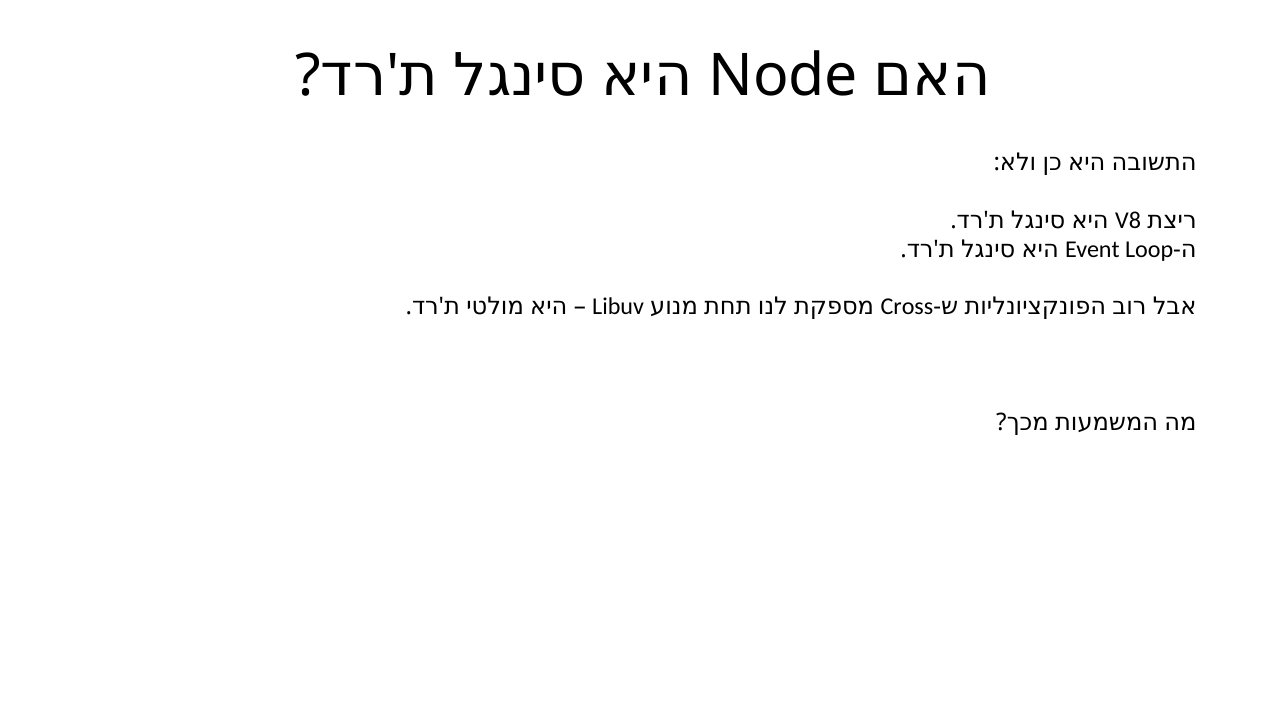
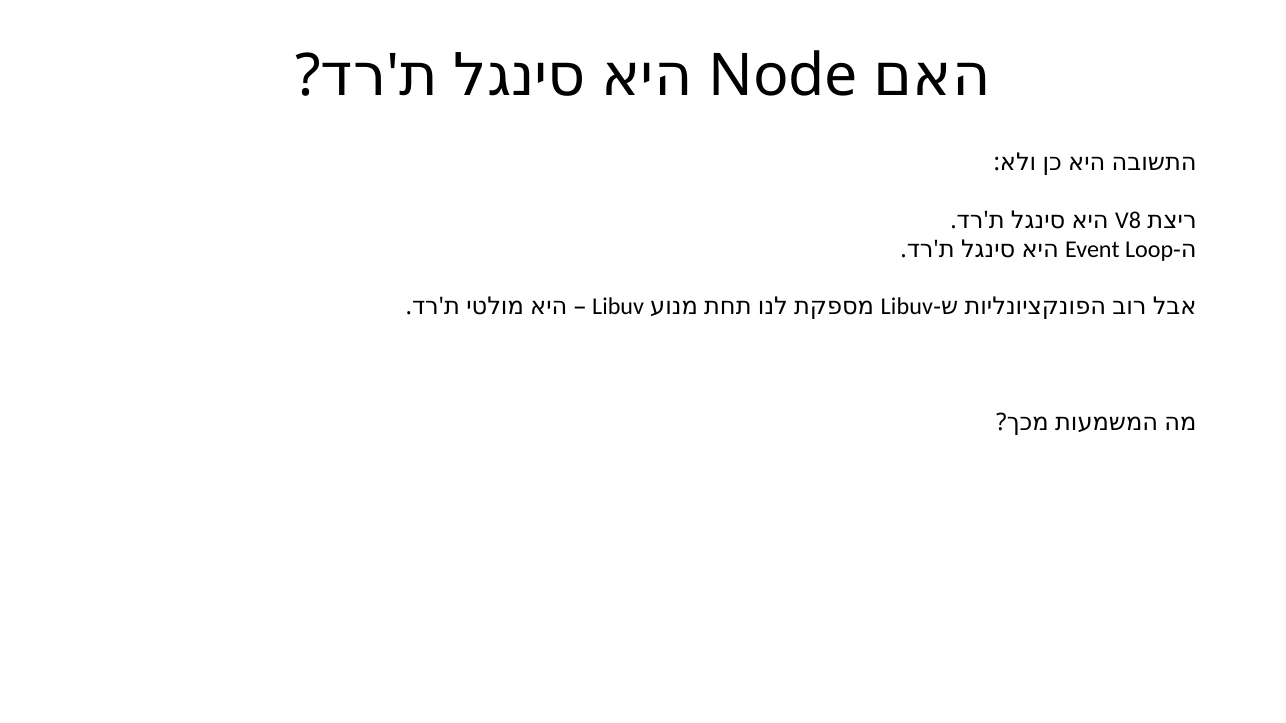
Cross: Cross -> Libuv (907, 307)
